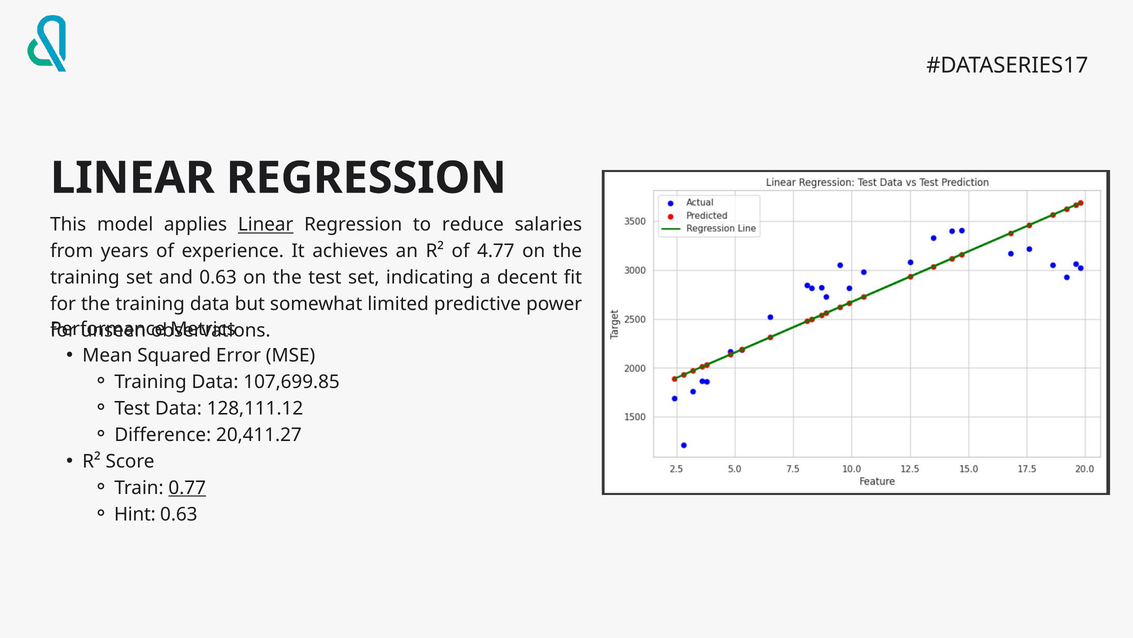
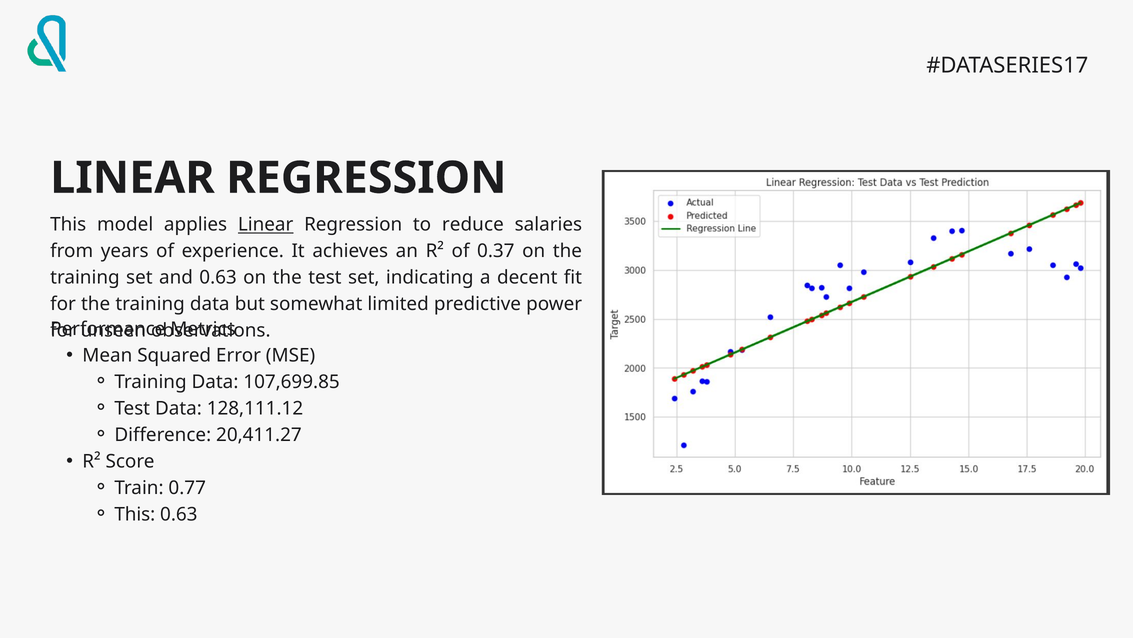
4.77: 4.77 -> 0.37 (496, 251)
0.77 underline: present -> none (187, 487)
Hint: Hint -> This (135, 514)
